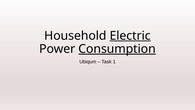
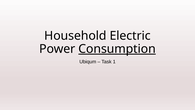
Electric underline: present -> none (130, 36)
